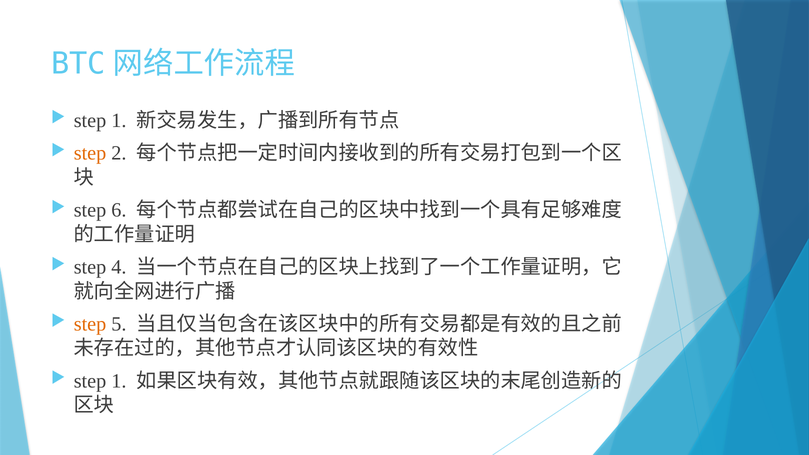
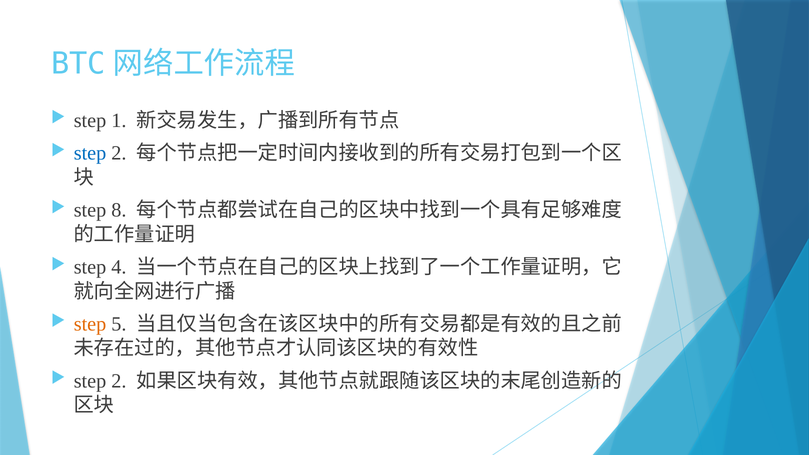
step colour: orange -> blue (90, 153)
6: 6 -> 8 (119, 210)
1: 1 -> 2 (119, 381)
